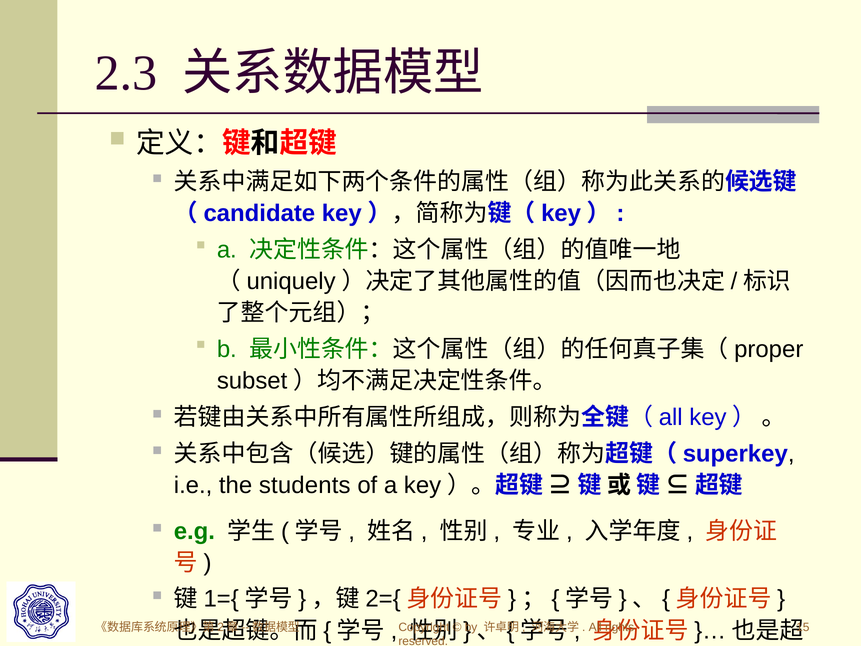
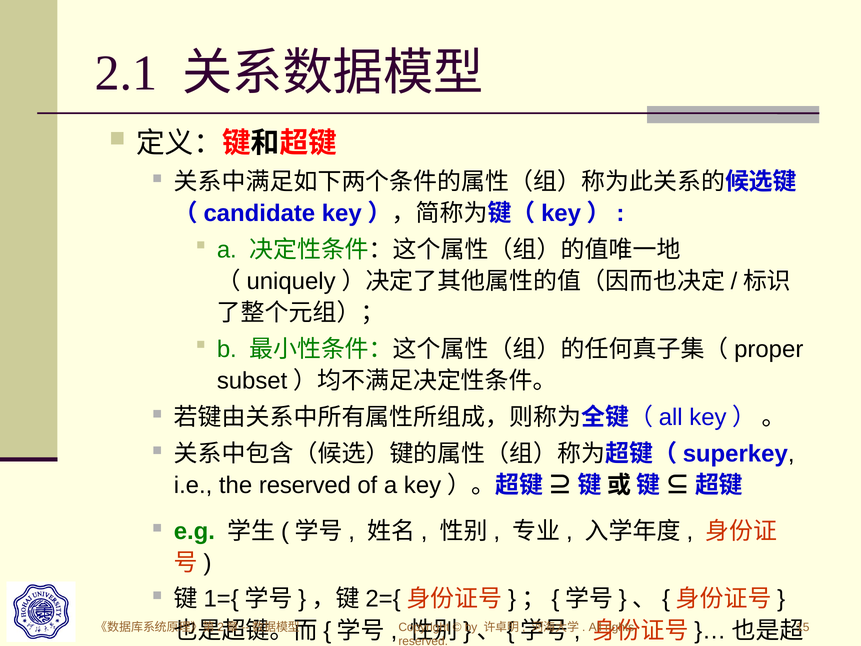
2.3: 2.3 -> 2.1 (126, 73)
the students: students -> reserved (305, 485)
